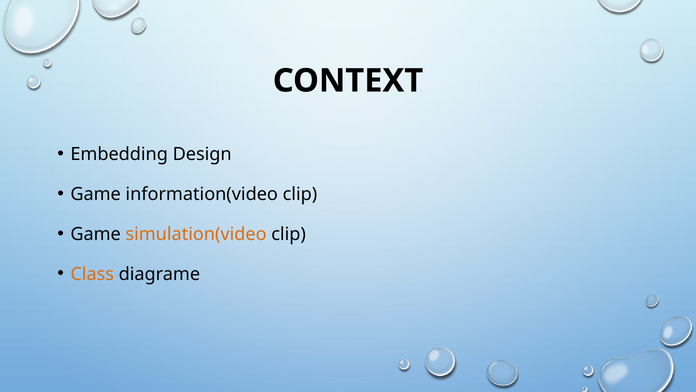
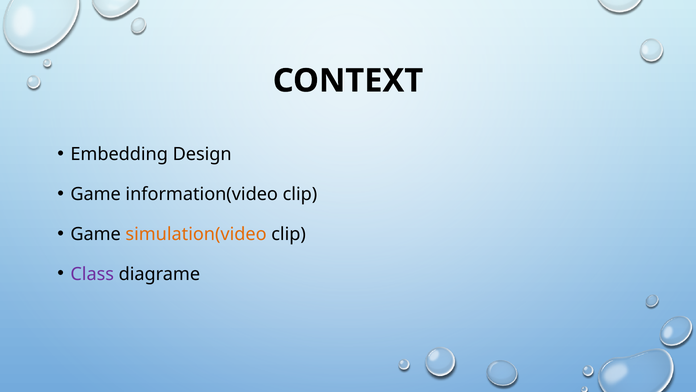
Class colour: orange -> purple (92, 274)
